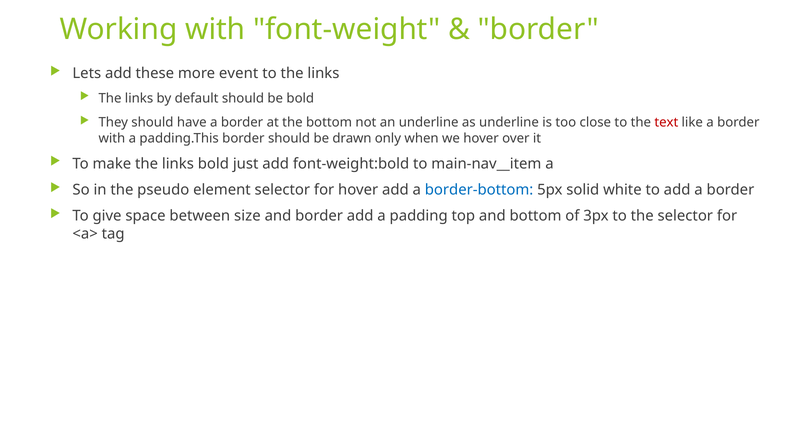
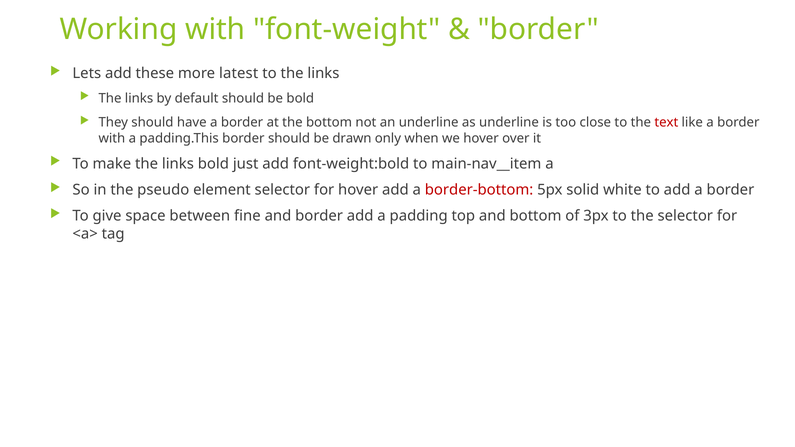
event: event -> latest (239, 73)
border-bottom colour: blue -> red (479, 190)
size: size -> fine (247, 216)
